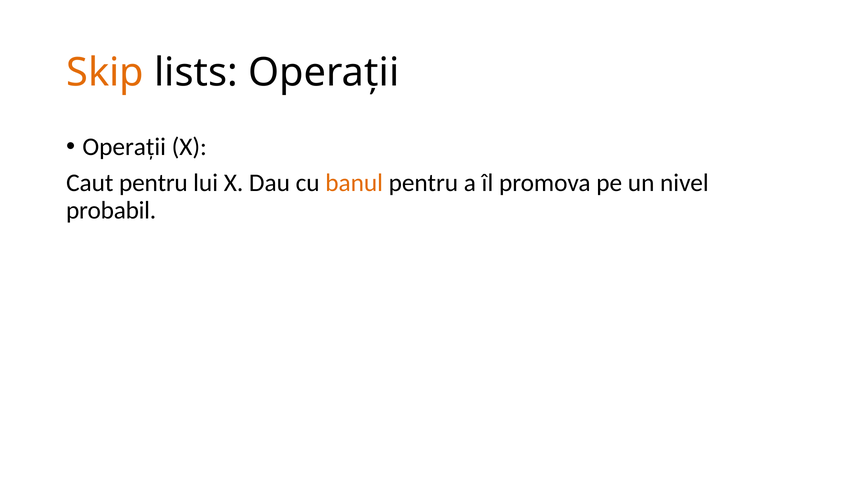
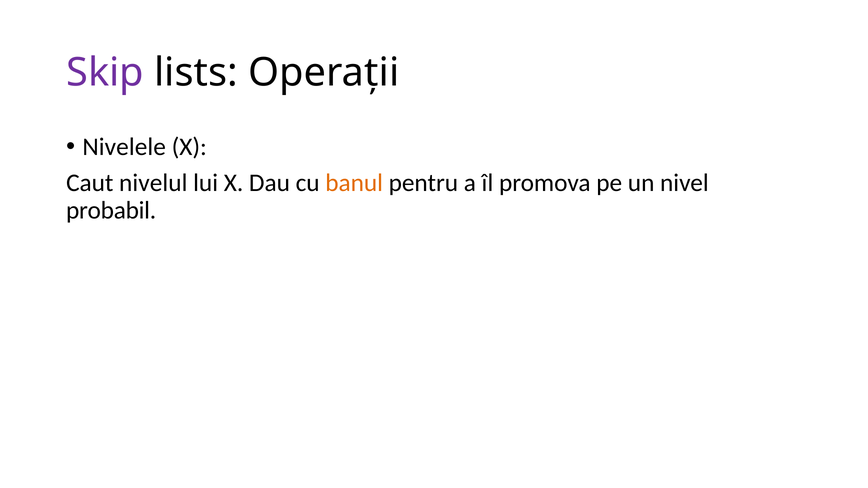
Skip colour: orange -> purple (105, 73)
Operații: Operații -> Nivelele (124, 147)
Caut pentru: pentru -> nivelul (153, 183)
